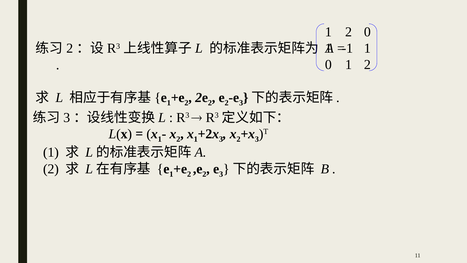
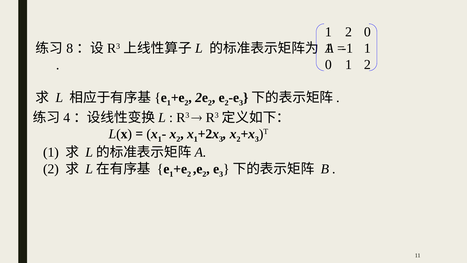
2: 2 -> 8 (70, 48)
3: 3 -> 4 (67, 117)
